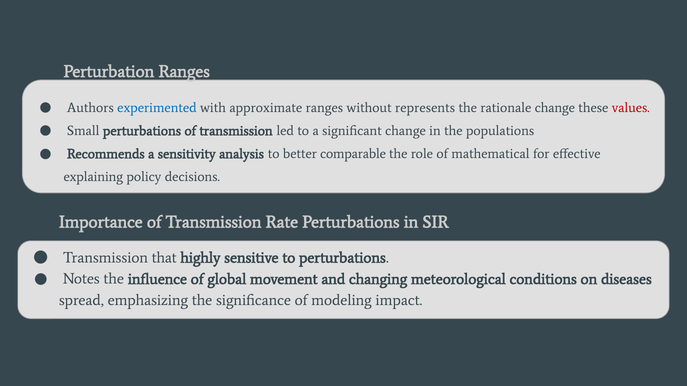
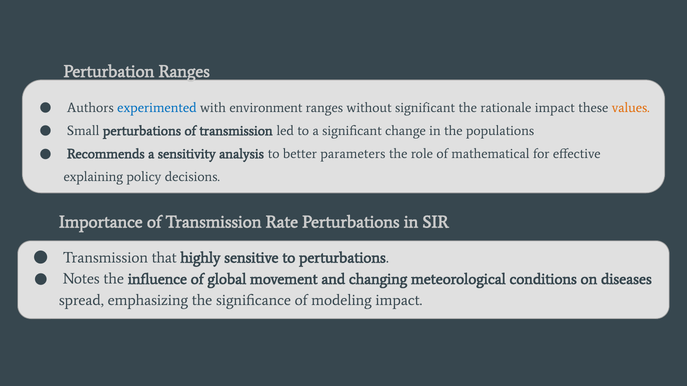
approximate: approximate -> environment (266, 108)
without represents: represents -> significant (425, 108)
rationale change: change -> impact (555, 108)
values colour: red -> orange (631, 108)
comparable: comparable -> parameters (353, 154)
